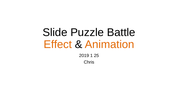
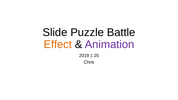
Animation colour: orange -> purple (110, 44)
